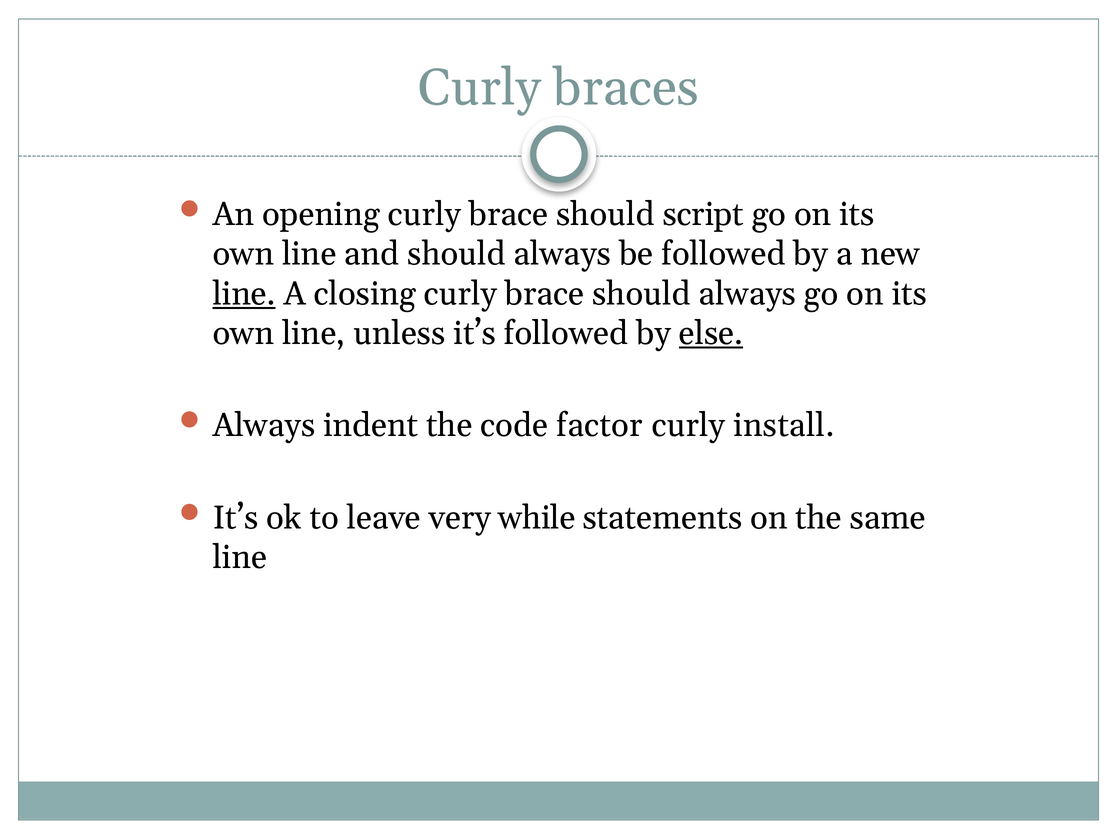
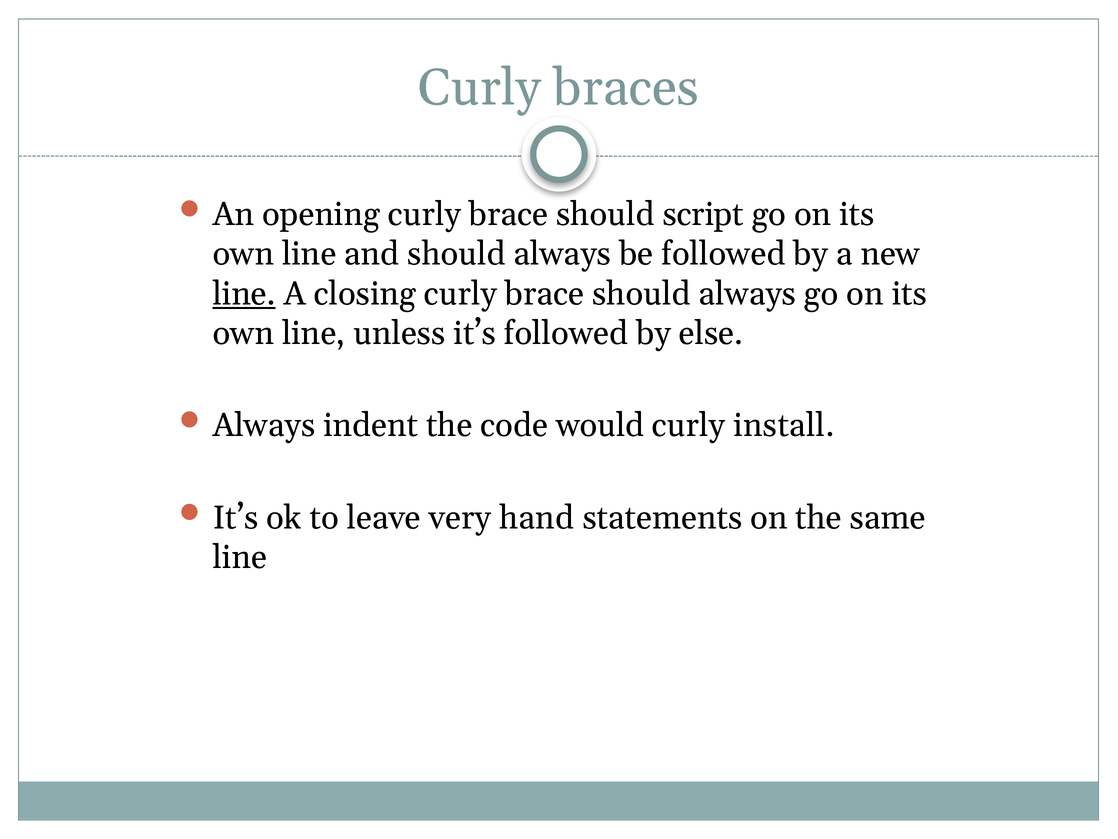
else underline: present -> none (711, 333)
factor: factor -> would (600, 425)
while: while -> hand (537, 518)
